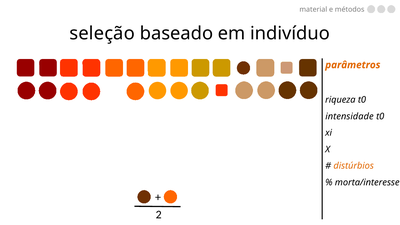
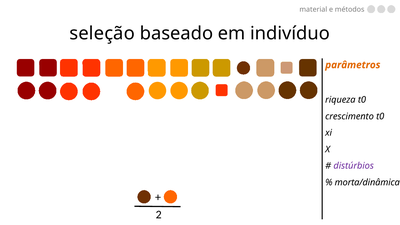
intensidade: intensidade -> crescimento (350, 116)
distúrbios colour: orange -> purple (354, 166)
morta/interesse: morta/interesse -> morta/dinâmica (367, 182)
